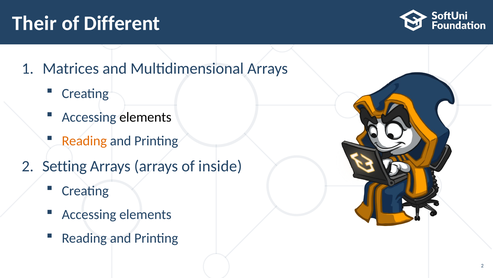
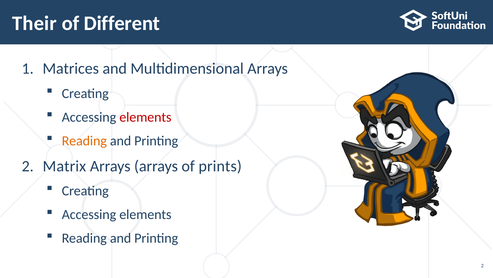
elements colour: black -> red (145, 117)
Setting: Setting -> Matrix (64, 166)
inside: inside -> prints (220, 166)
